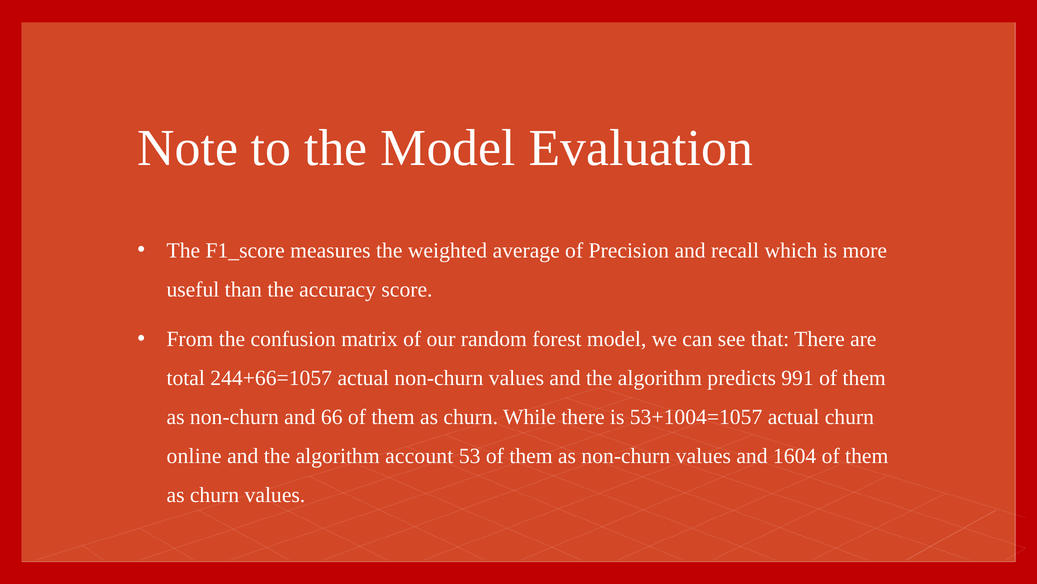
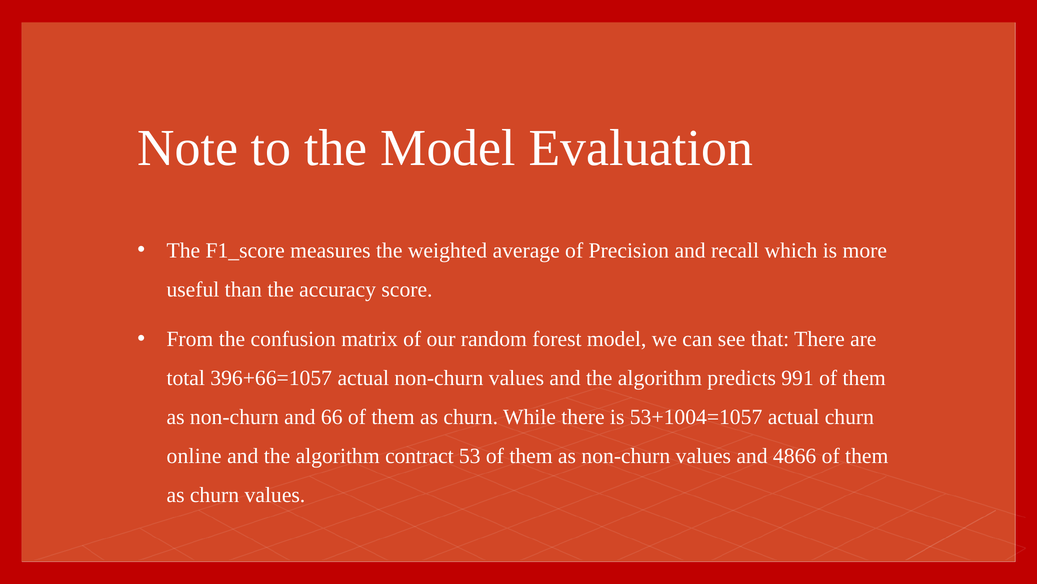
244+66=1057: 244+66=1057 -> 396+66=1057 (271, 378)
account: account -> contract (419, 455)
1604: 1604 -> 4866 (795, 455)
